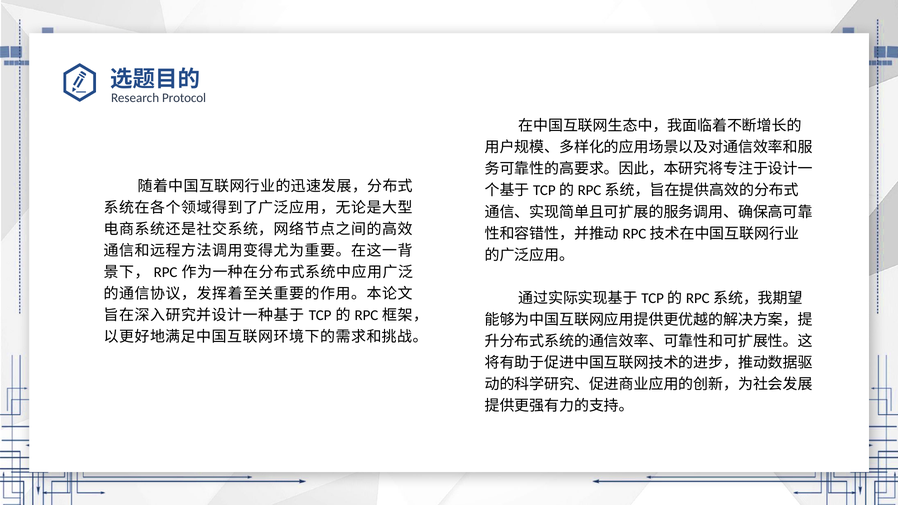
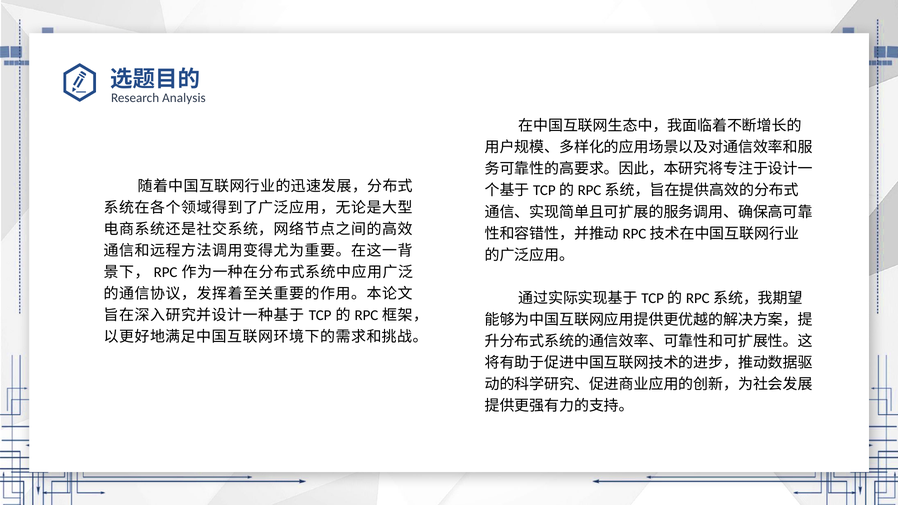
Protocol: Protocol -> Analysis (184, 98)
